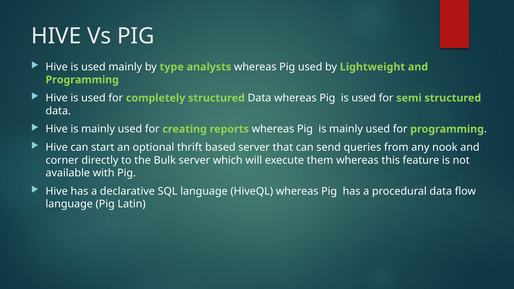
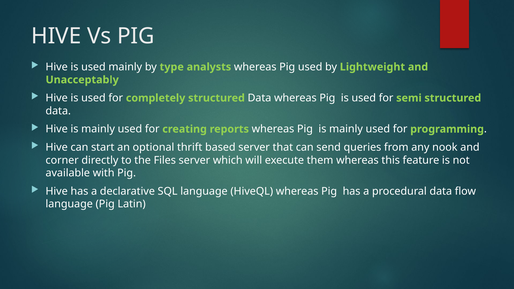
Programming: Programming -> Unacceptably (82, 80)
Bulk: Bulk -> Files (165, 160)
